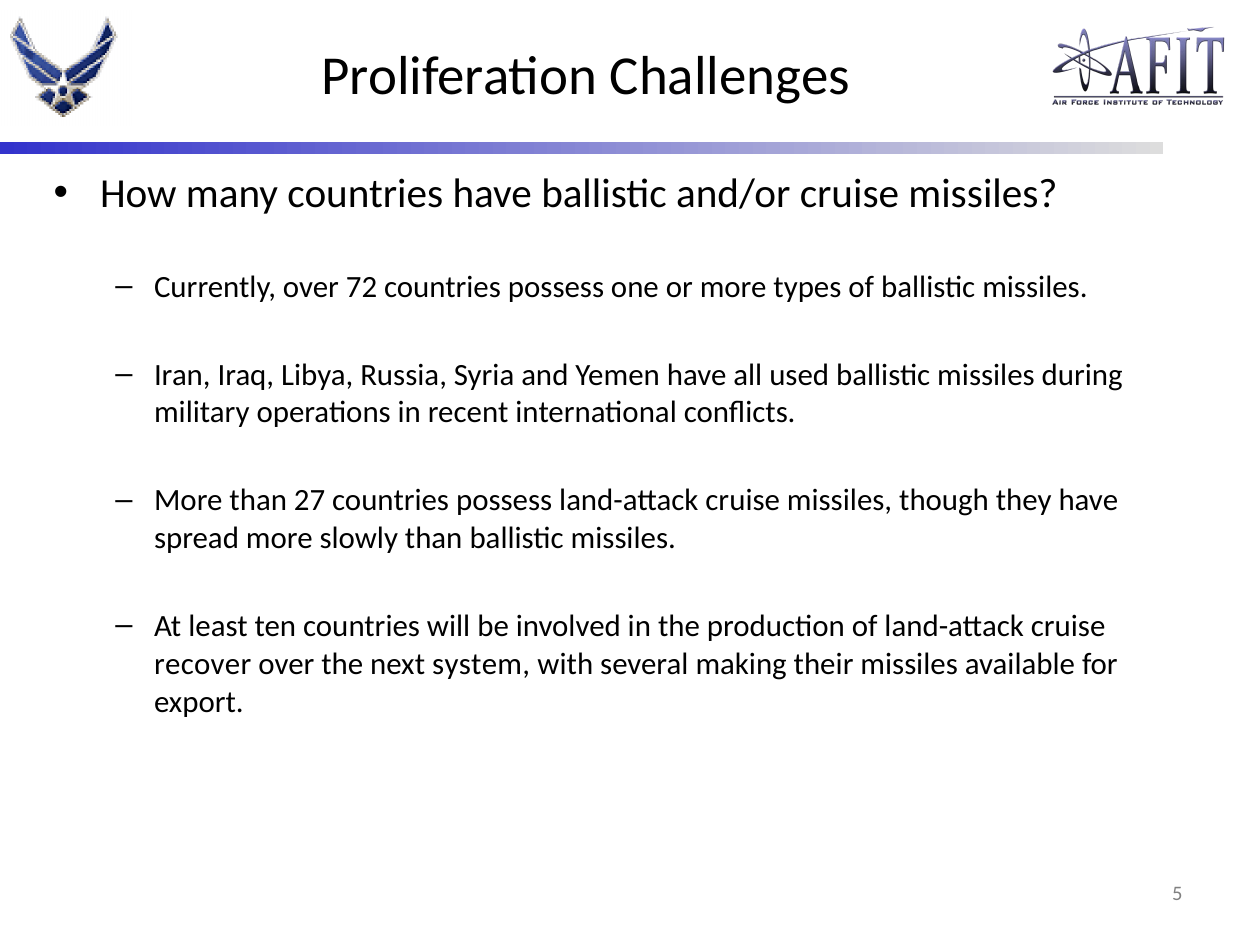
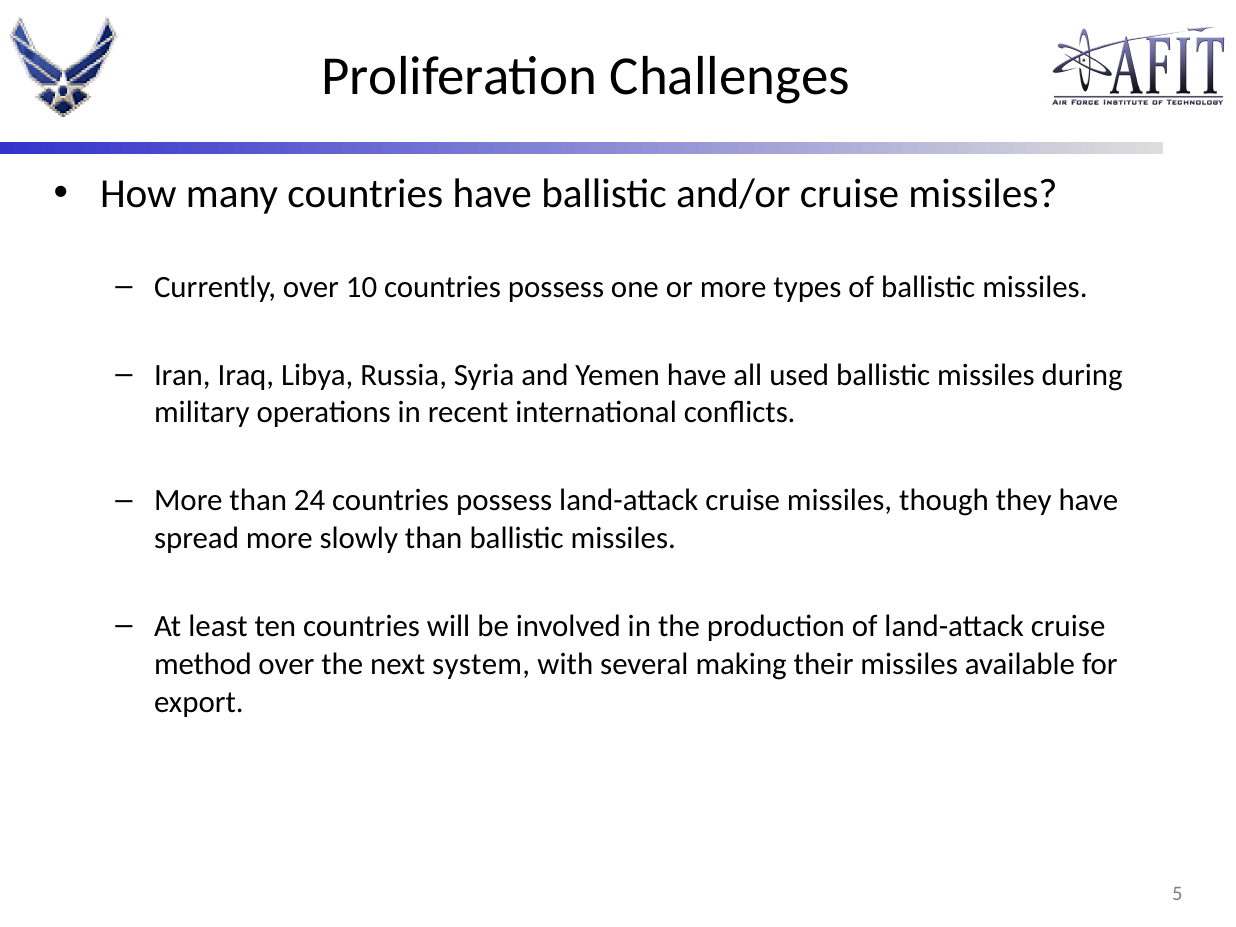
72: 72 -> 10 (362, 287)
27: 27 -> 24 (310, 501)
recover: recover -> method (203, 664)
